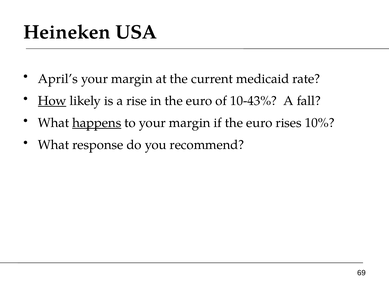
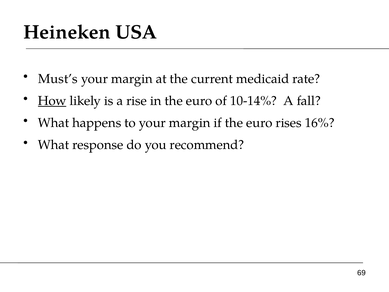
April’s: April’s -> Must’s (58, 79)
10-43%: 10-43% -> 10-14% (254, 101)
happens underline: present -> none (97, 123)
10%: 10% -> 16% (320, 123)
